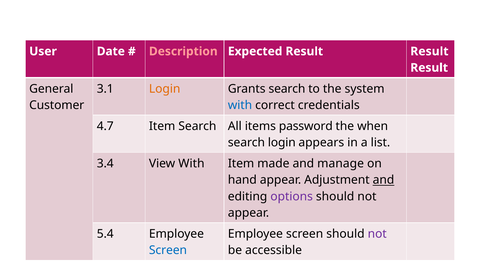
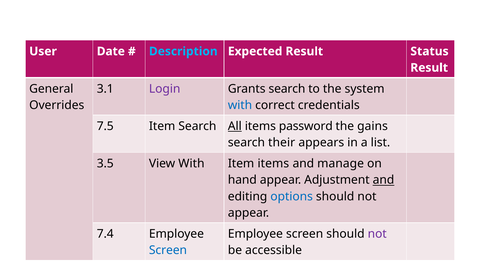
Description colour: pink -> light blue (183, 51)
Expected Result Result: Result -> Status (429, 51)
Login colour: orange -> purple (165, 89)
Customer: Customer -> Overrides (57, 105)
4.7: 4.7 -> 7.5 (105, 126)
All underline: none -> present (235, 126)
when: when -> gains (373, 126)
search login: login -> their (282, 143)
3.4: 3.4 -> 3.5 (105, 164)
Item made: made -> items (273, 164)
options colour: purple -> blue (292, 196)
5.4: 5.4 -> 7.4 (105, 234)
